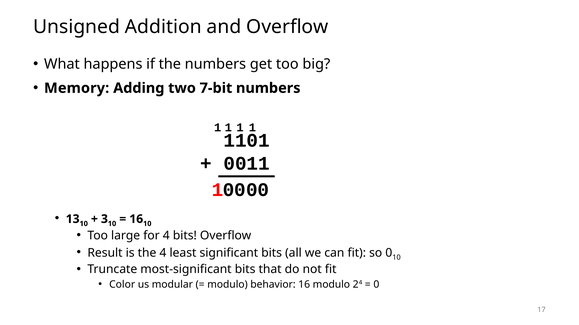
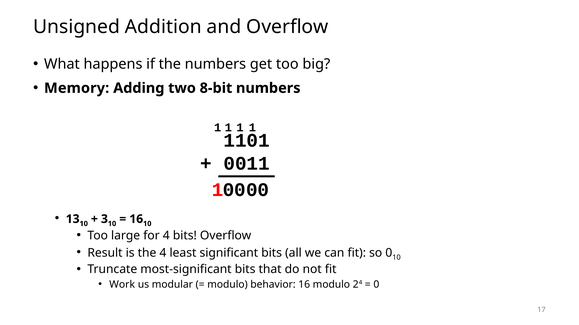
7-bit: 7-bit -> 8-bit (216, 88)
Color: Color -> Work (122, 285)
